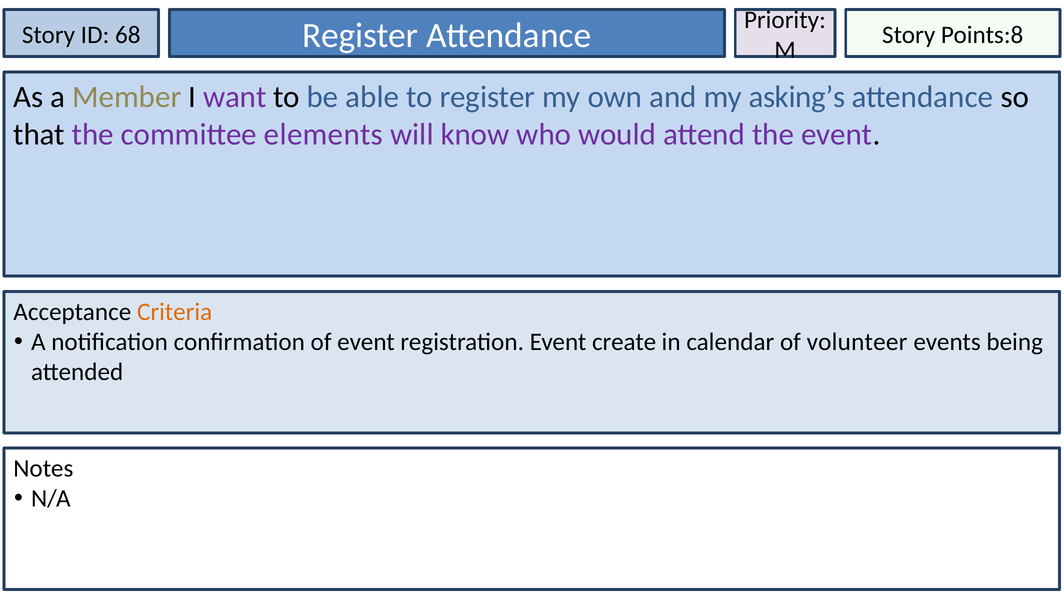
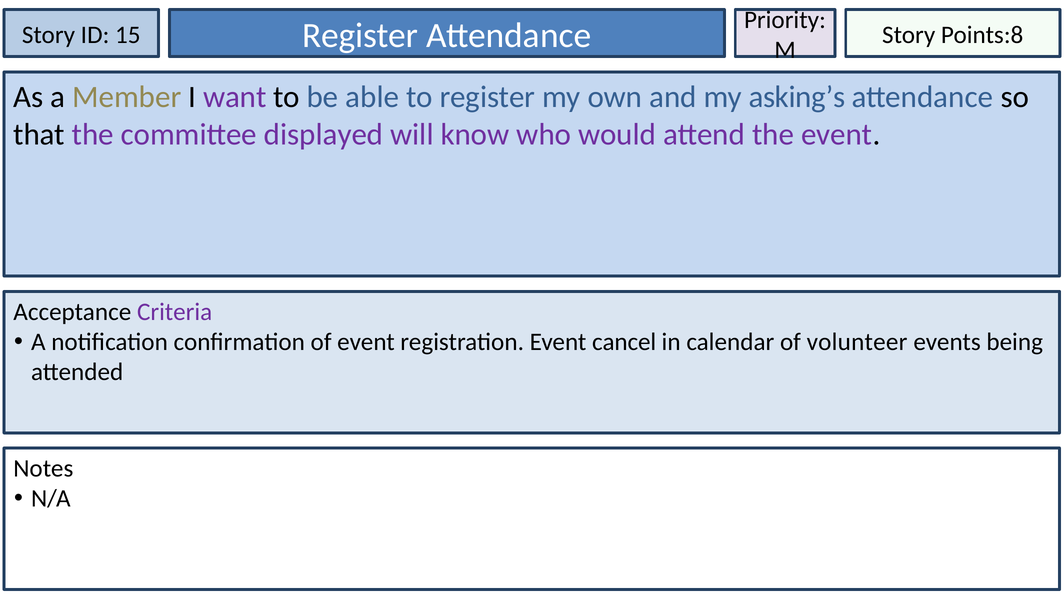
68: 68 -> 15 (128, 35)
elements: elements -> displayed (324, 134)
Criteria colour: orange -> purple (175, 312)
create: create -> cancel (624, 342)
